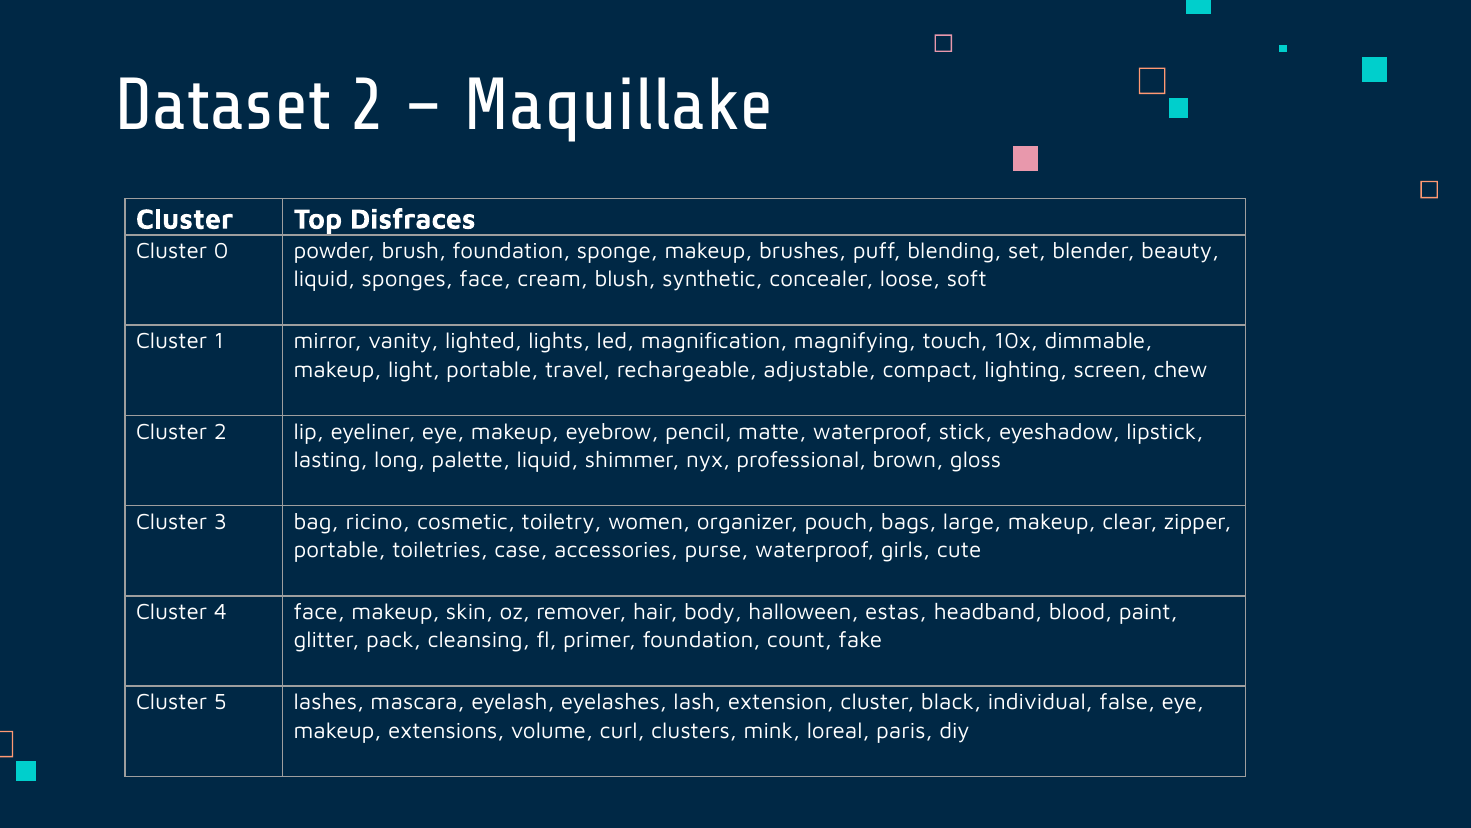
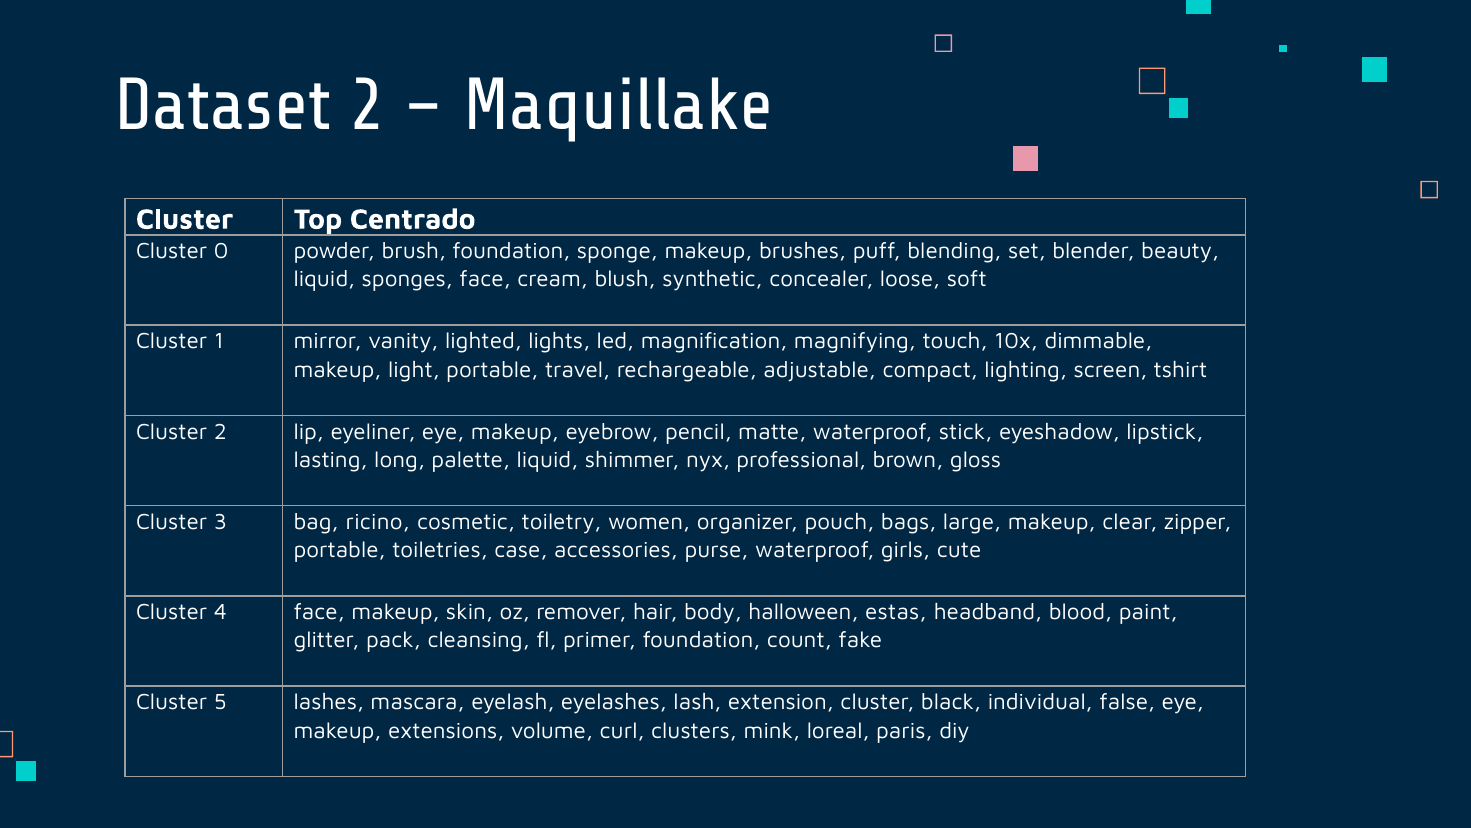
Disfraces: Disfraces -> Centrado (413, 219)
chew: chew -> tshirt (1181, 369)
